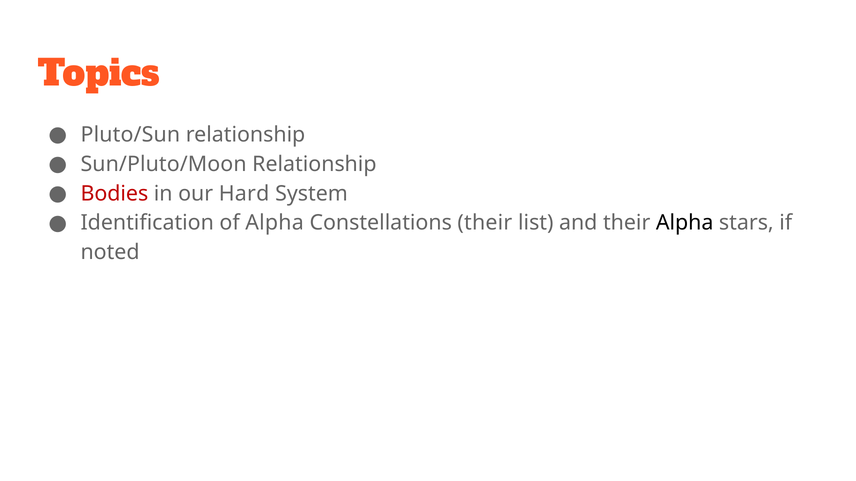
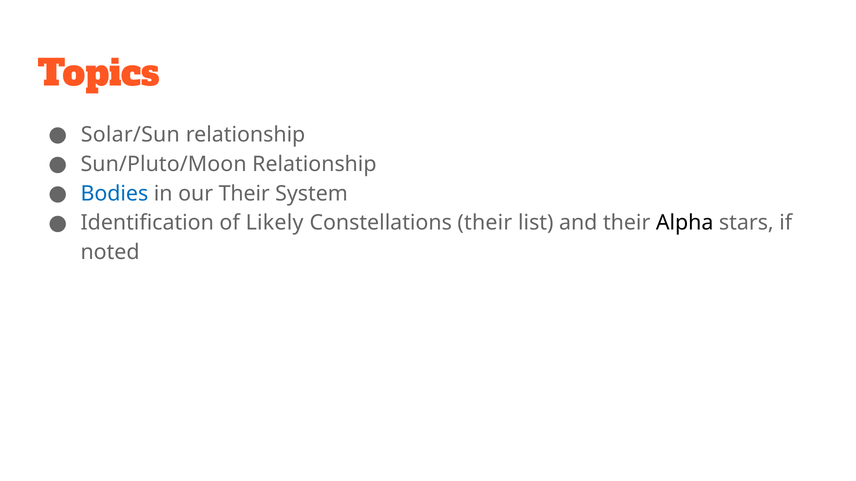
Pluto/Sun: Pluto/Sun -> Solar/Sun (130, 135)
Bodies colour: red -> blue (114, 194)
our Hard: Hard -> Their (244, 194)
of Alpha: Alpha -> Likely (275, 223)
